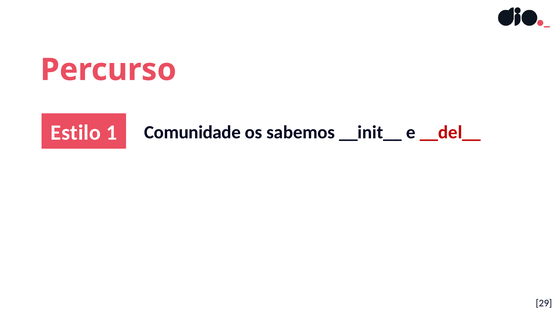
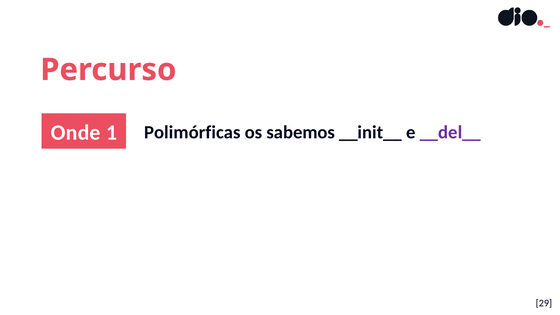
Estilo: Estilo -> Onde (76, 133)
Comunidade: Comunidade -> Polimórficas (192, 132)
__del__ colour: red -> purple (450, 132)
